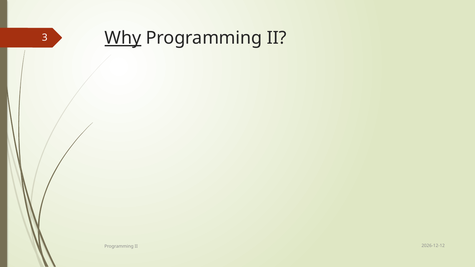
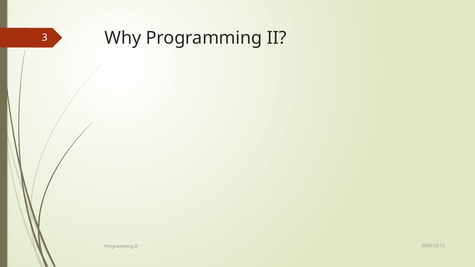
Why underline: present -> none (123, 38)
